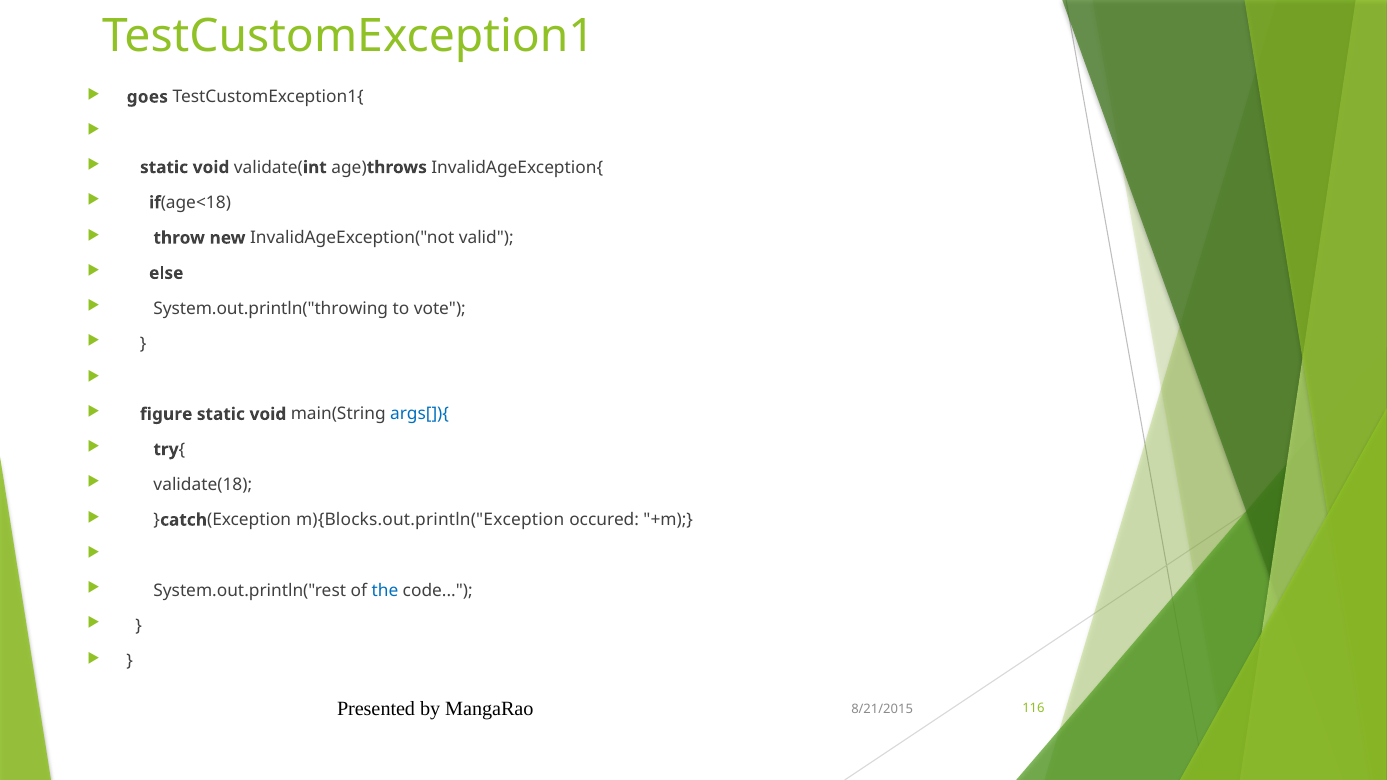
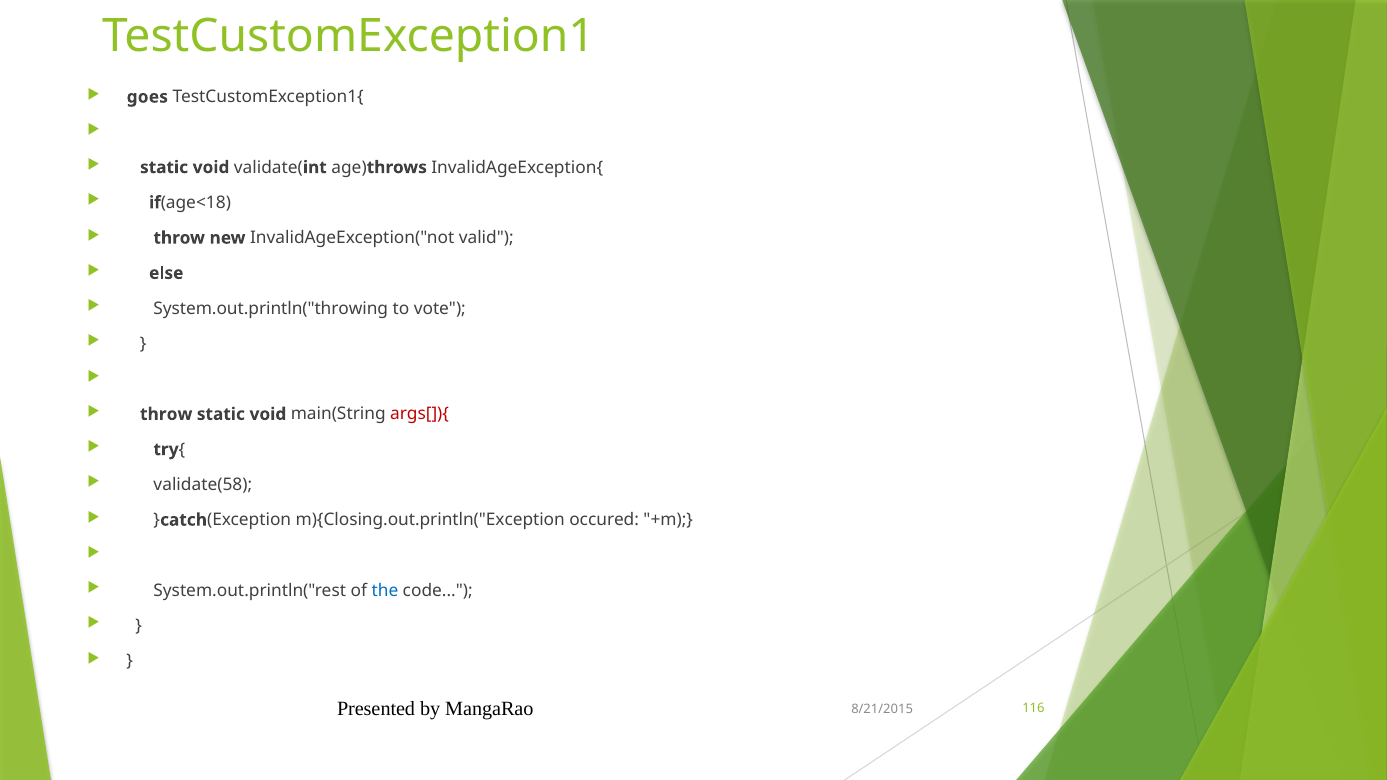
figure: figure -> throw (166, 414)
args[]){ colour: blue -> red (420, 414)
validate(18: validate(18 -> validate(58 (203, 485)
m){Blocks.out.println("Exception: m){Blocks.out.println("Exception -> m){Closing.out.println("Exception (430, 520)
